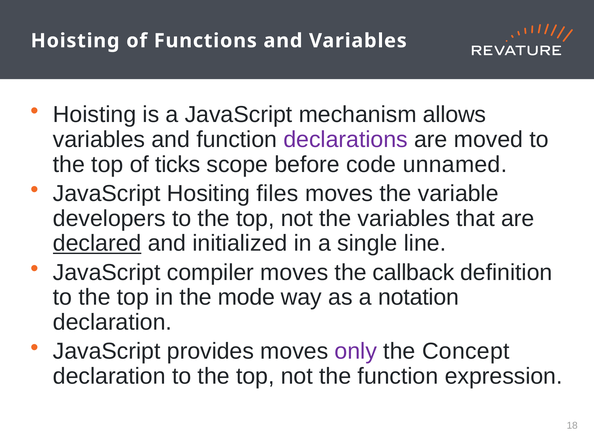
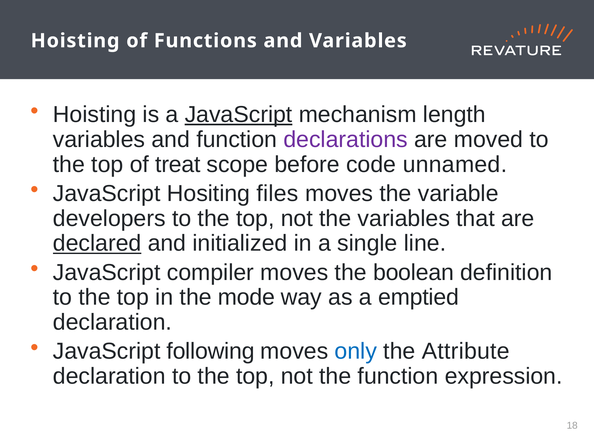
JavaScript underline: none -> present (239, 115)
allows: allows -> length (454, 115)
ticks: ticks -> treat (178, 165)
callback: callback -> boolean (413, 273)
notation: notation -> emptied (419, 298)
provides: provides -> following (211, 352)
only colour: purple -> blue (356, 352)
Concept: Concept -> Attribute (466, 352)
